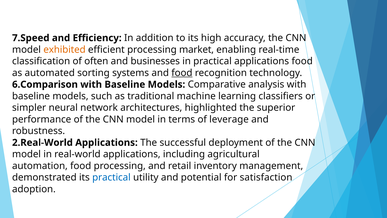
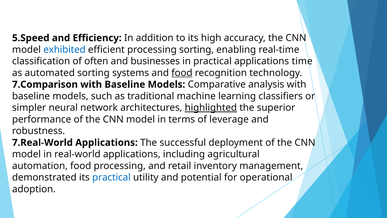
7.Speed: 7.Speed -> 5.Speed (31, 38)
exhibited colour: orange -> blue (64, 50)
processing market: market -> sorting (197, 50)
applications food: food -> time (302, 61)
6.Comparison: 6.Comparison -> 7.Comparison (45, 84)
highlighted underline: none -> present (211, 108)
2.Real-World: 2.Real-World -> 7.Real-World (42, 142)
satisfaction: satisfaction -> operational (266, 177)
